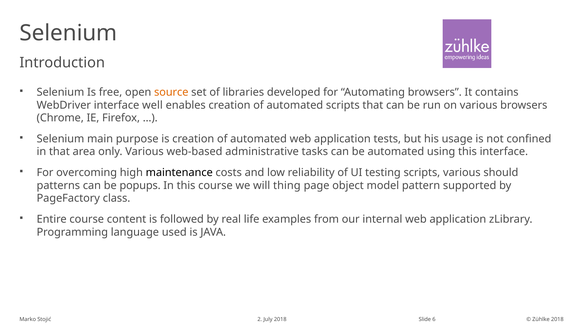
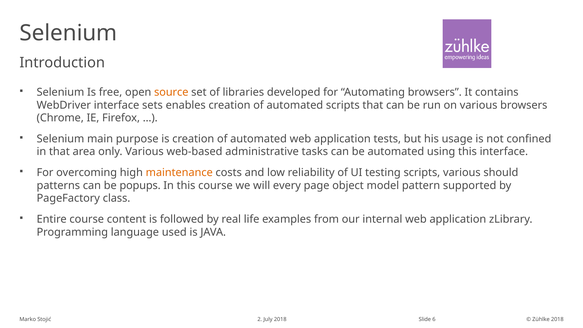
well: well -> sets (152, 105)
maintenance colour: black -> orange (179, 173)
thing: thing -> every (287, 185)
